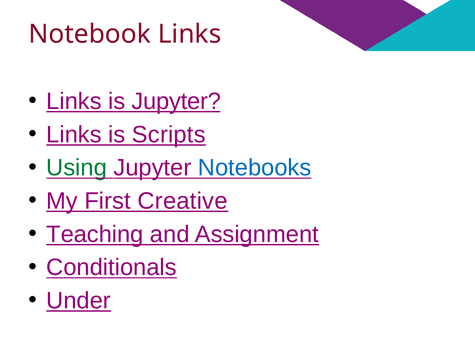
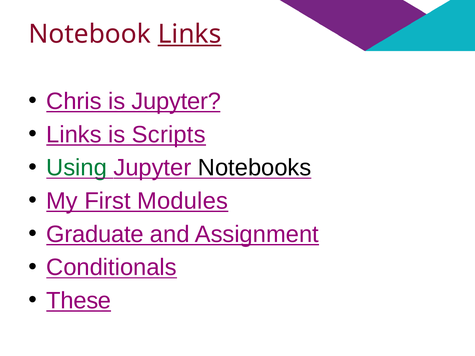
Links underline: none -> present (190, 34)
Links: Links -> Chris (74, 101)
Notebooks colour: blue -> black (255, 168)
Creative: Creative -> Modules (183, 201)
Teaching: Teaching -> Graduate (95, 234)
Under: Under -> These (79, 301)
